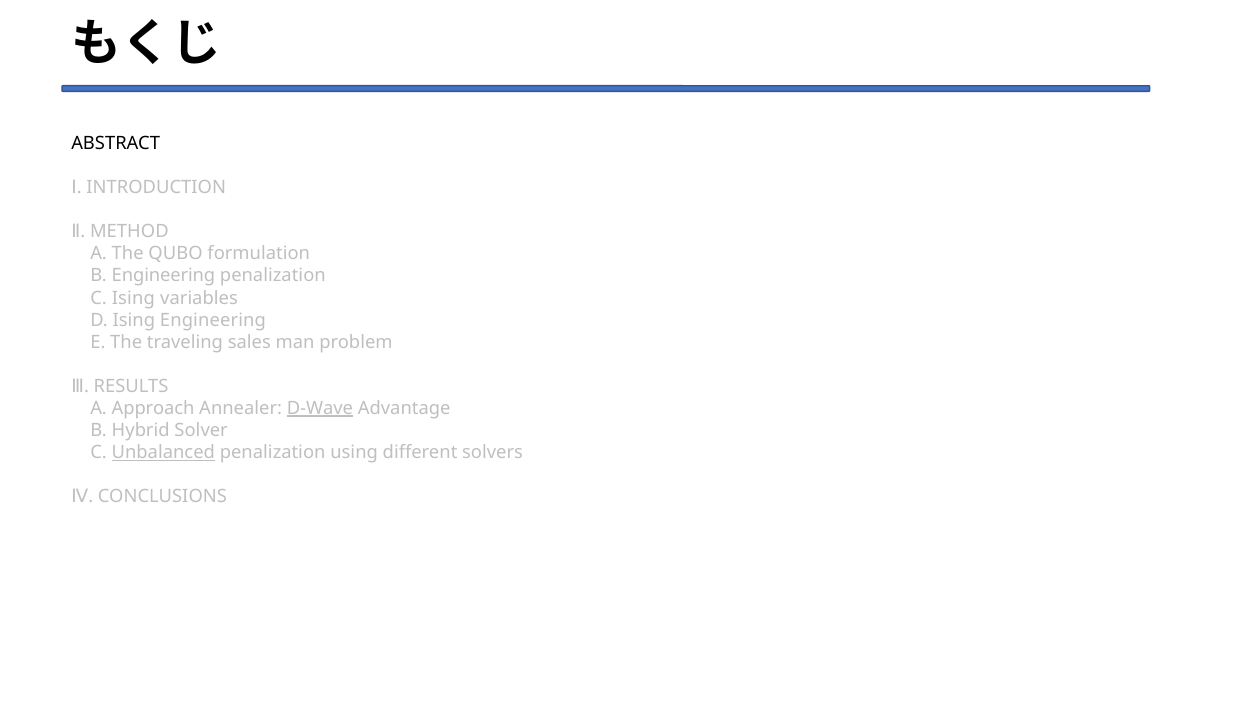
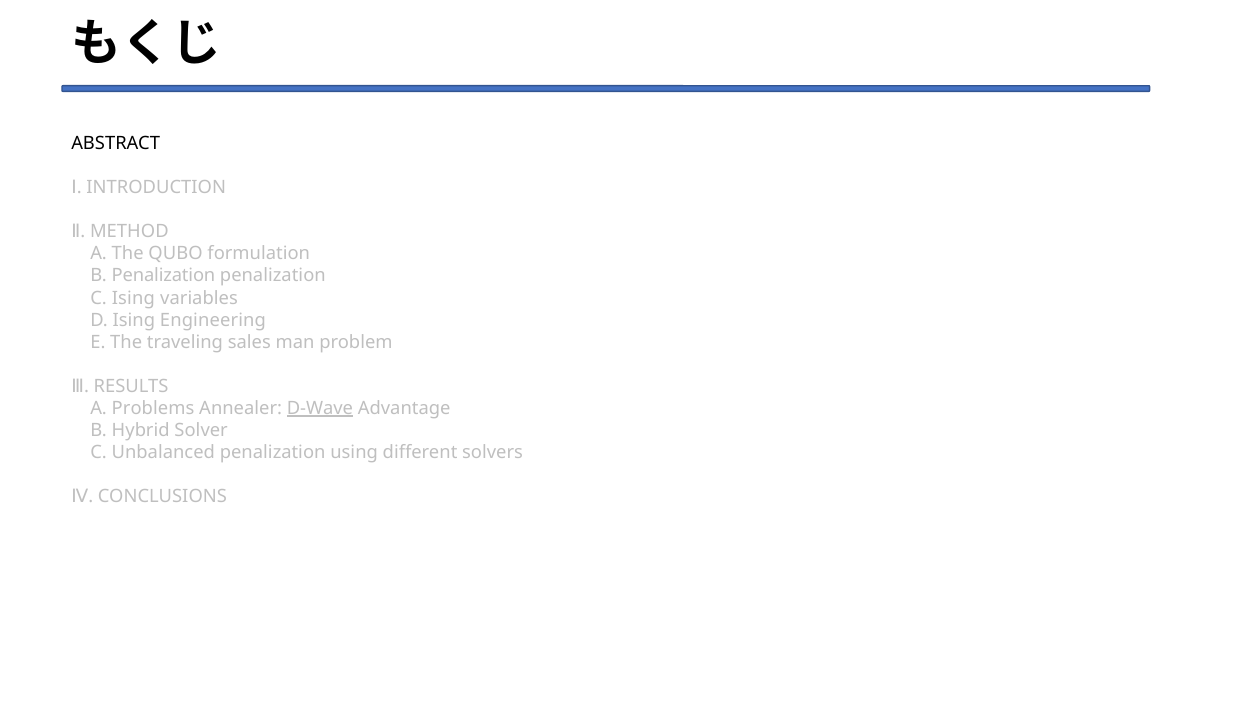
B Engineering: Engineering -> Penalization (164, 276)
Approach: Approach -> Problems (153, 408)
Unbalanced underline: present -> none (163, 452)
